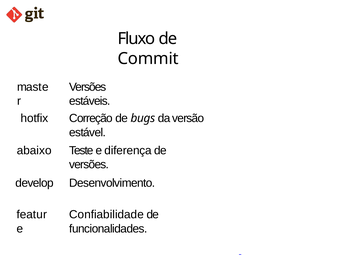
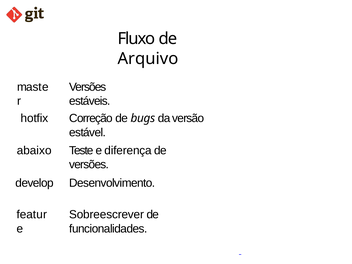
Commit: Commit -> Arquivo (148, 59)
Confiabilidade: Confiabilidade -> Sobreescrever (107, 215)
